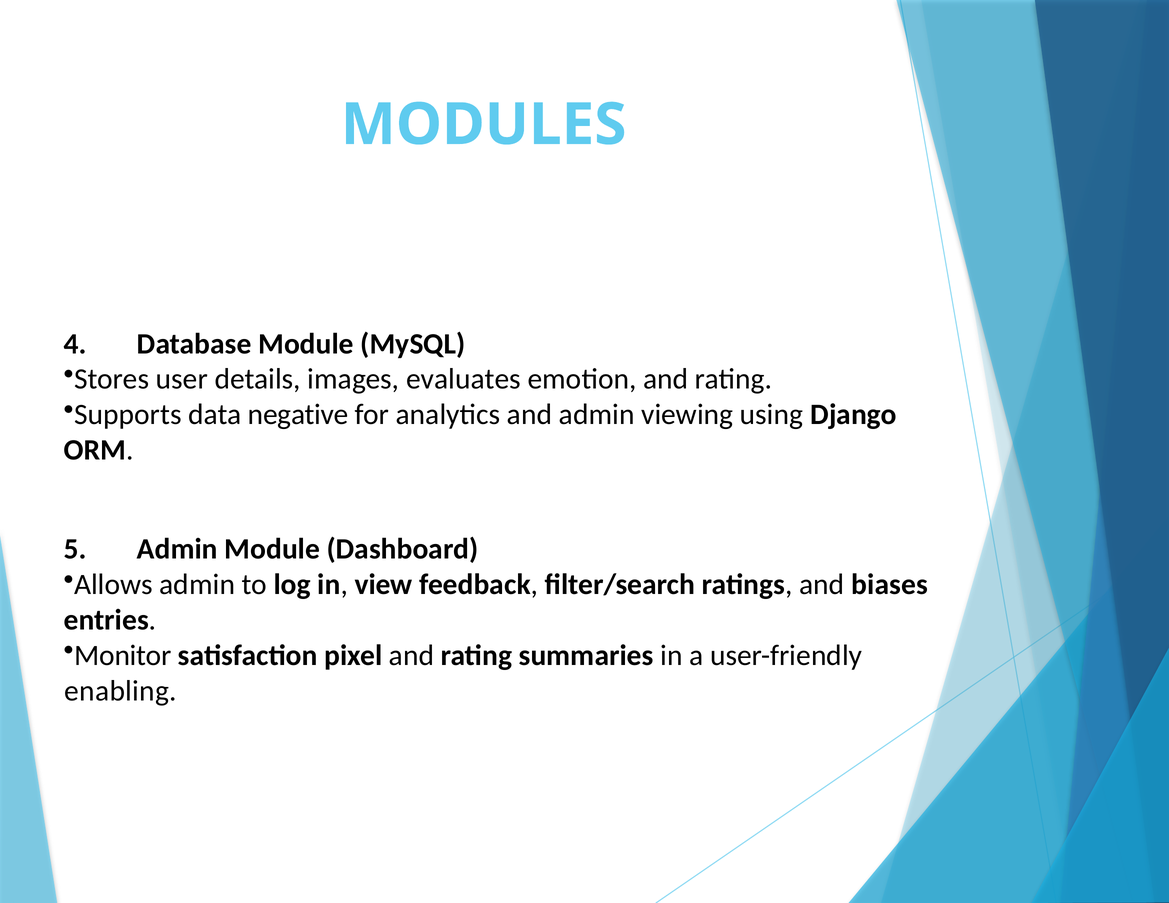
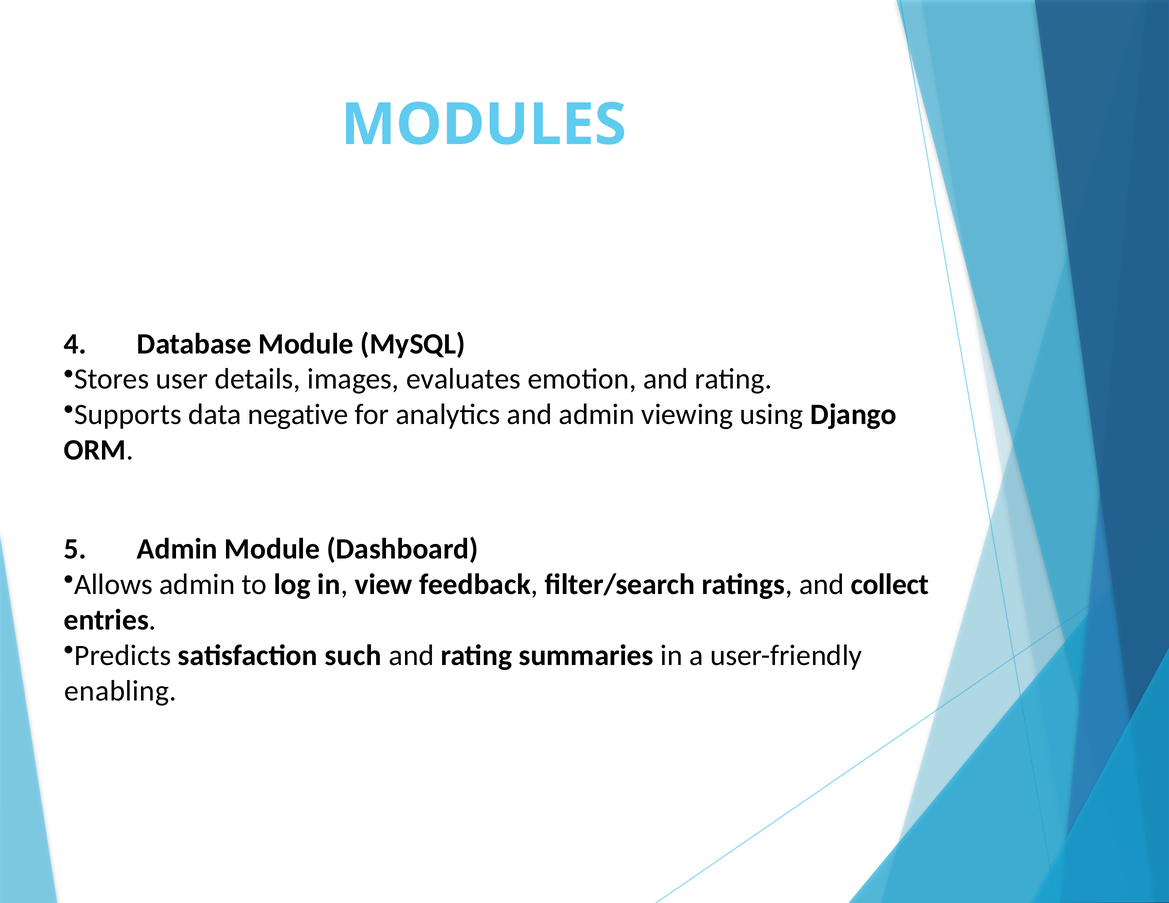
biases: biases -> collect (890, 585)
Monitor: Monitor -> Predicts (123, 656)
pixel: pixel -> such (353, 656)
